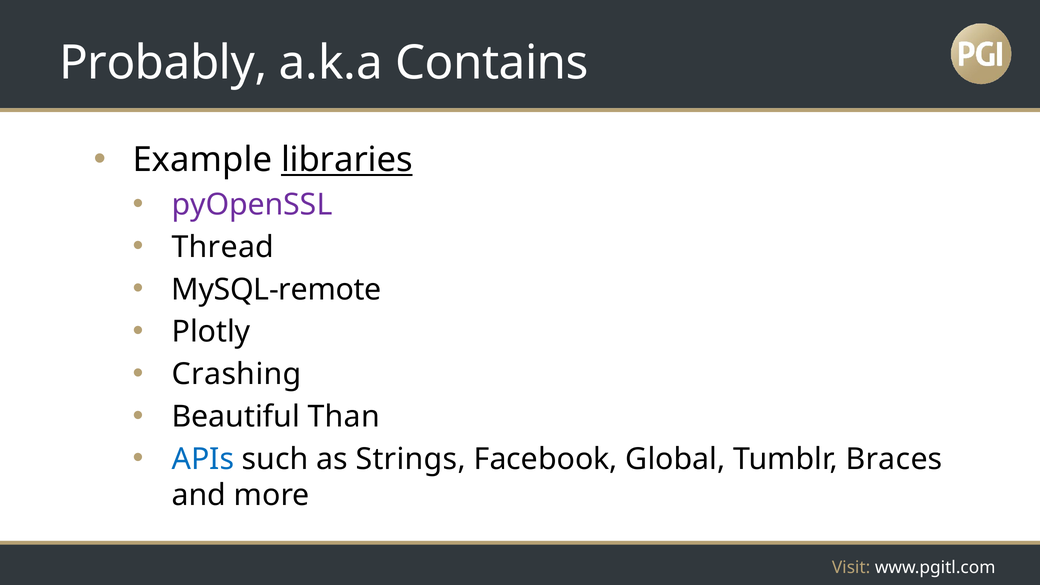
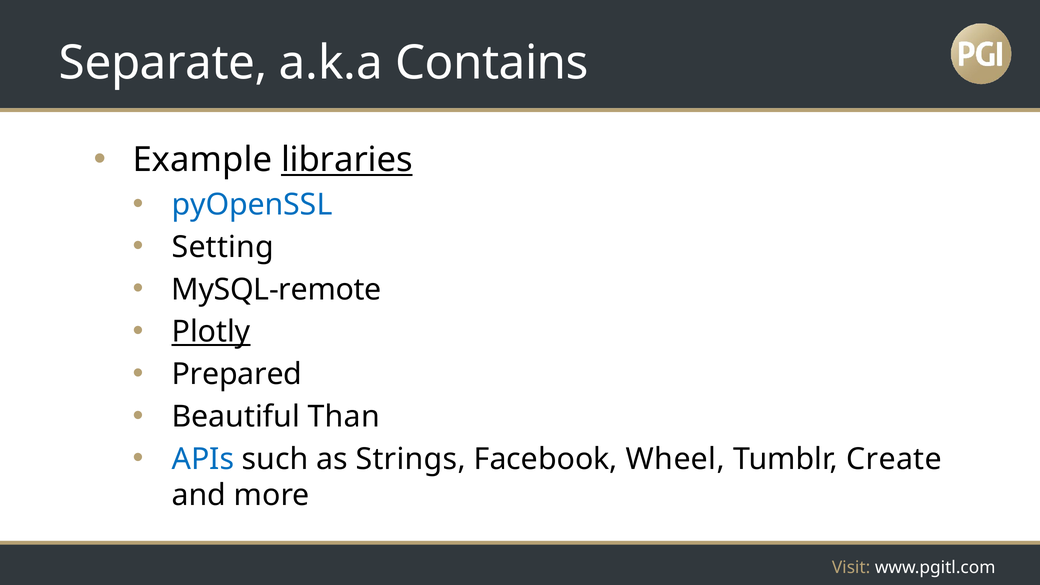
Probably: Probably -> Separate (163, 63)
pyOpenSSL colour: purple -> blue (252, 205)
Thread: Thread -> Setting (223, 247)
Plotly underline: none -> present (211, 332)
Crashing: Crashing -> Prepared (237, 374)
Global: Global -> Wheel (675, 459)
Braces: Braces -> Create (894, 459)
